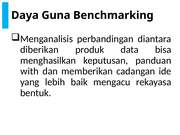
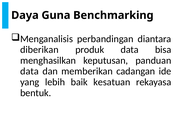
with: with -> data (29, 71)
mengacu: mengacu -> kesatuan (112, 82)
